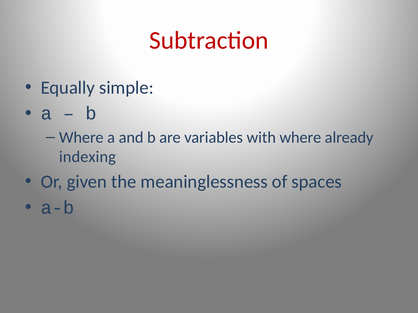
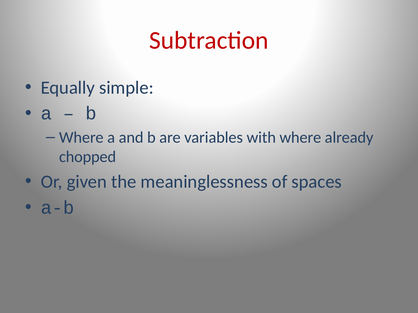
indexing: indexing -> chopped (88, 157)
